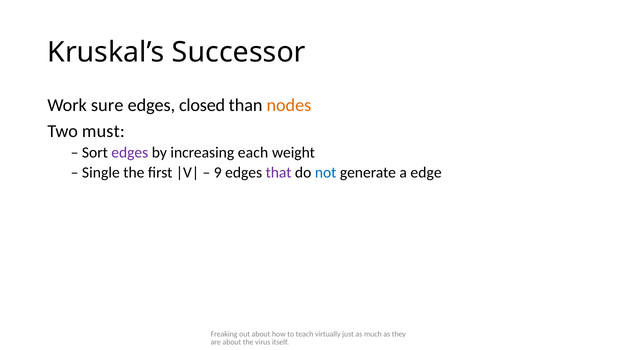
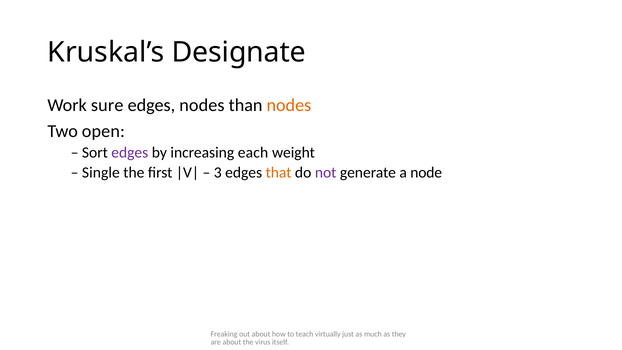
Successor: Successor -> Designate (239, 52)
edges closed: closed -> nodes (202, 105)
must: must -> open (103, 131)
9: 9 -> 3 (218, 173)
that colour: purple -> orange (279, 173)
not colour: blue -> purple (326, 173)
edge: edge -> node (426, 173)
